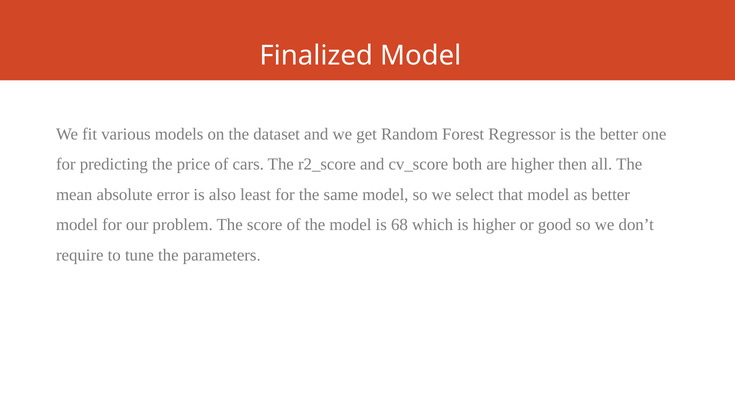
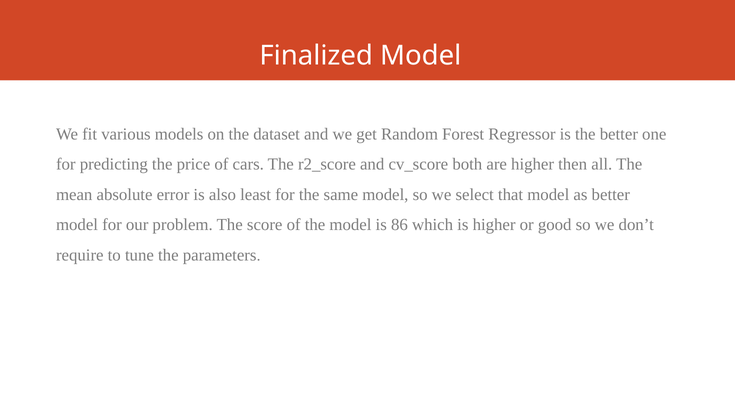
68: 68 -> 86 (399, 225)
